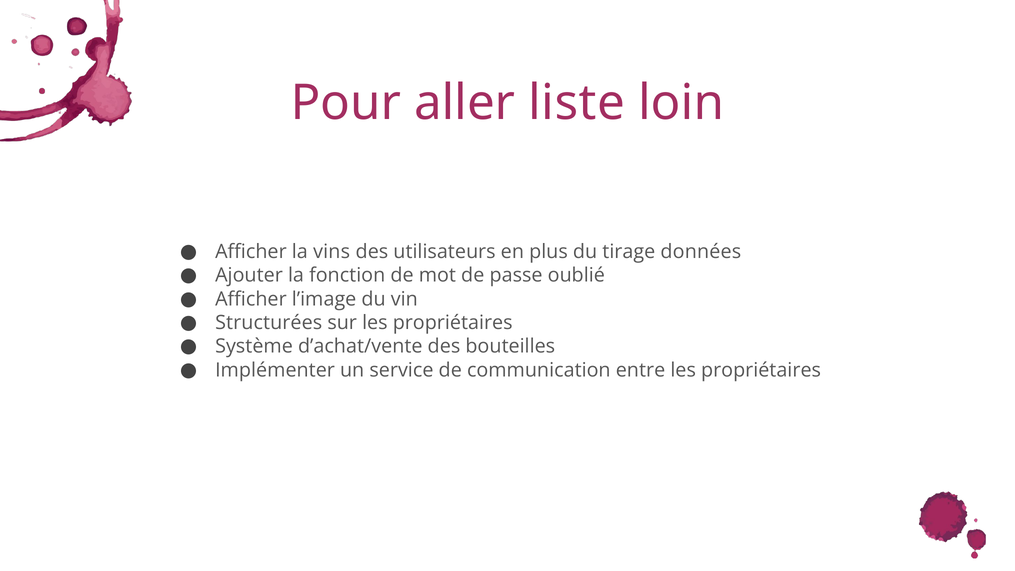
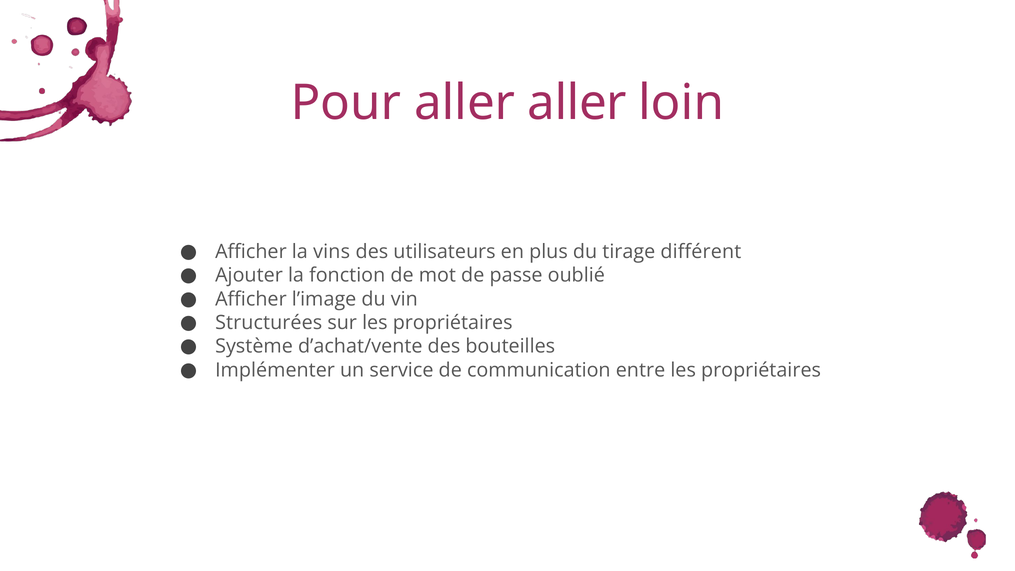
aller liste: liste -> aller (577, 103)
données: données -> différent (701, 252)
